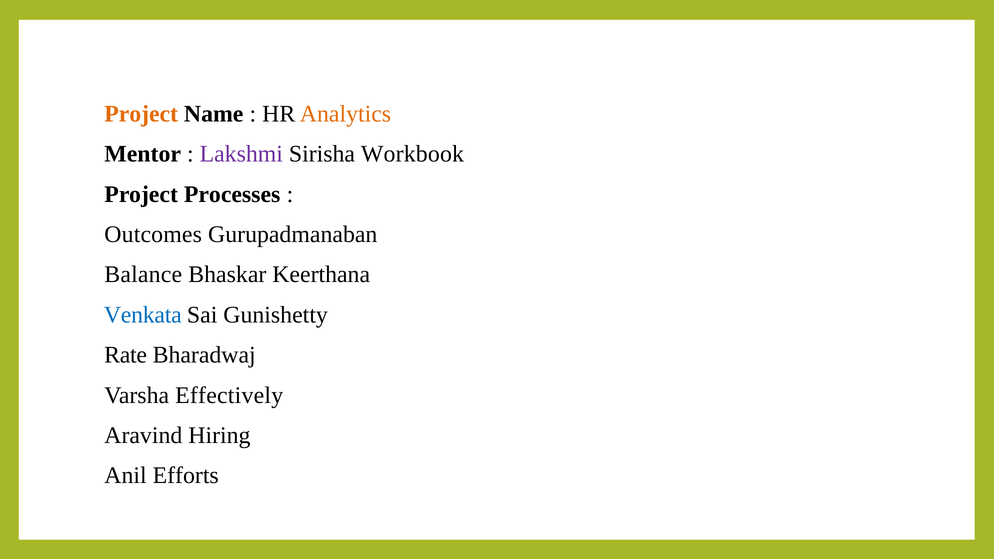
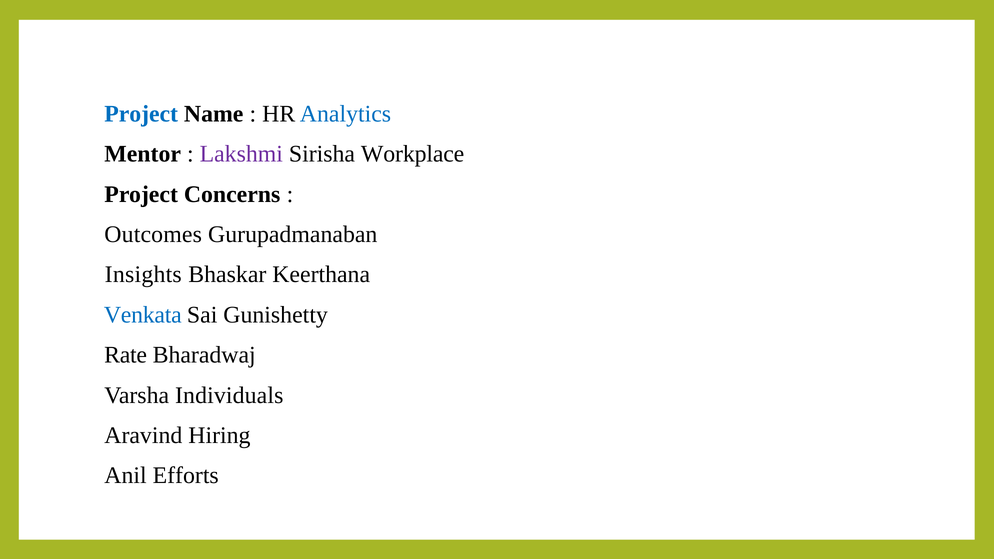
Project colour: orange -> blue (141, 114)
Analytics colour: orange -> blue (345, 114)
Workbook: Workbook -> Workplace (413, 154)
Processes: Processes -> Concerns (232, 194)
Balance: Balance -> Insights (143, 275)
Effectively: Effectively -> Individuals (229, 395)
